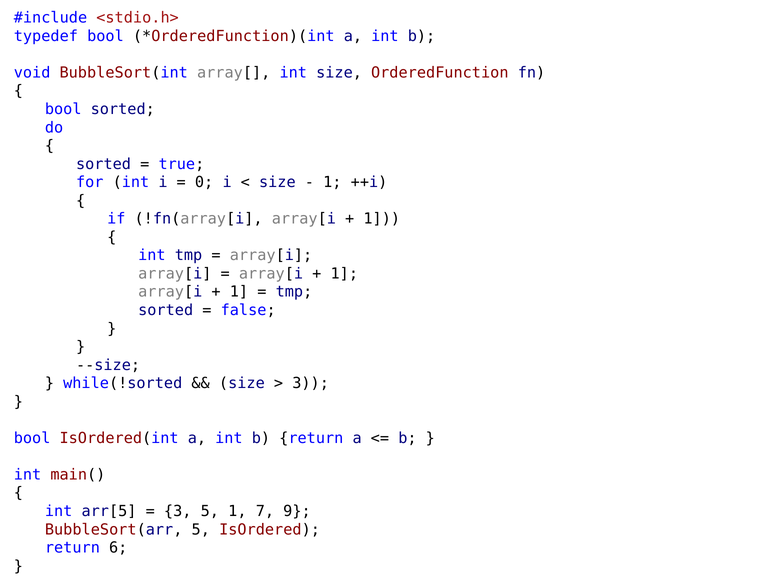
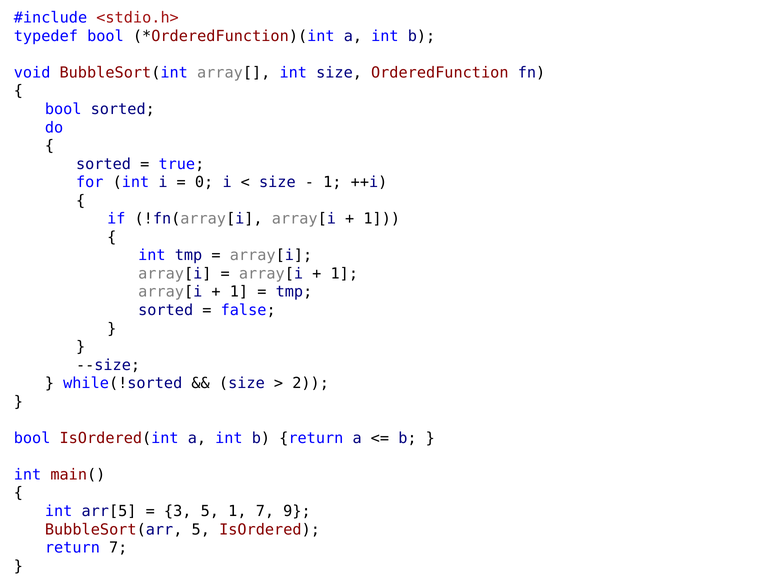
3: 3 -> 2 (311, 383)
return 6: 6 -> 7 (118, 547)
